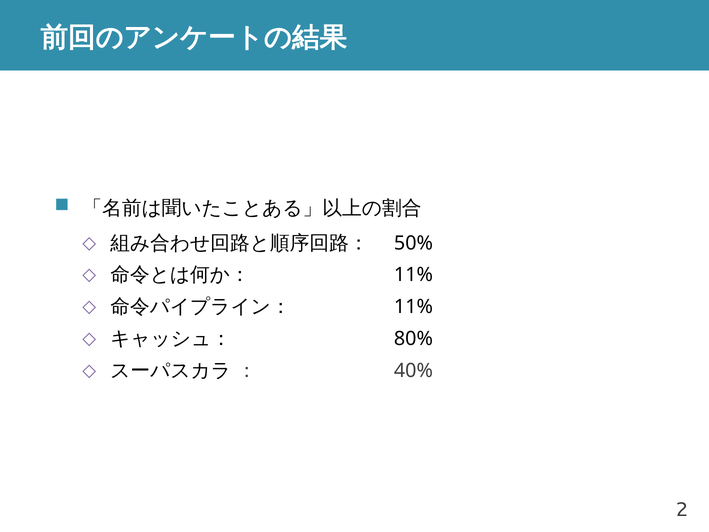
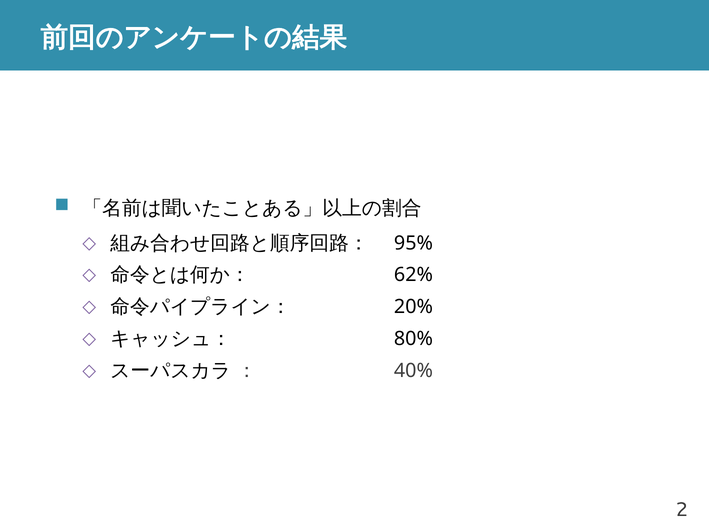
50%: 50% -> 95% (413, 243)
11%: 11% -> 62% (413, 275)
11%: 11% -> 20% (413, 307)
